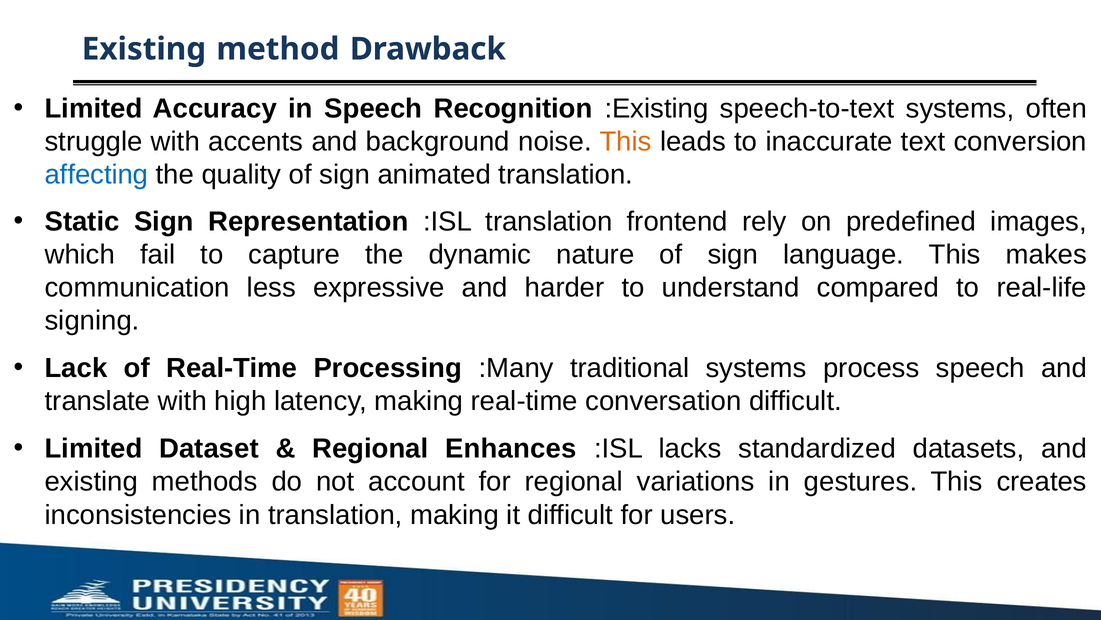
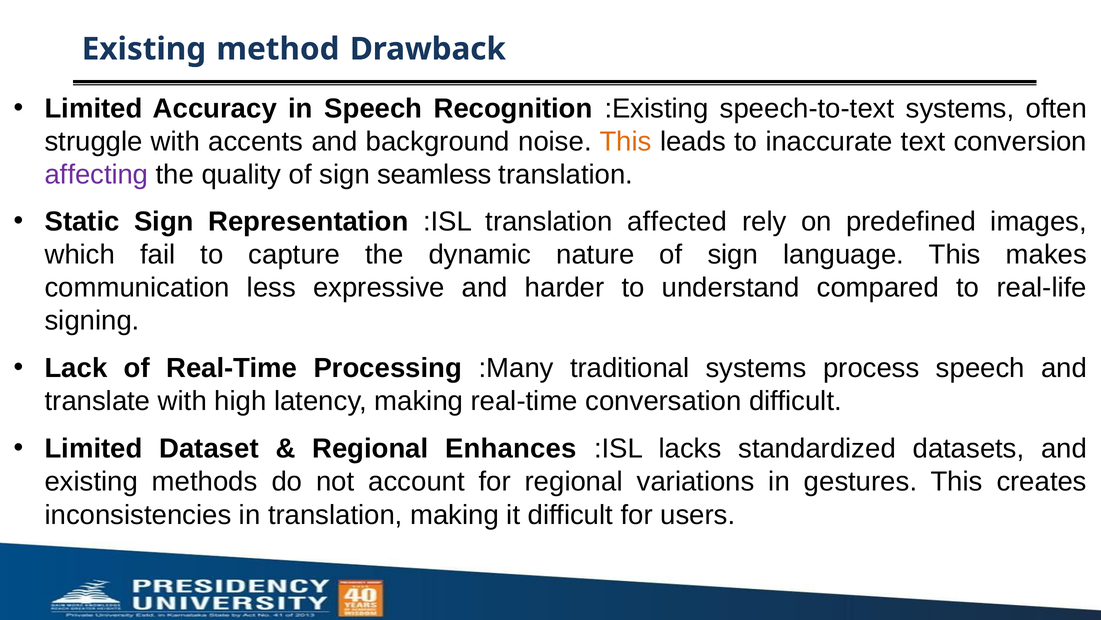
affecting colour: blue -> purple (96, 174)
animated: animated -> seamless (434, 174)
frontend: frontend -> affected (677, 221)
